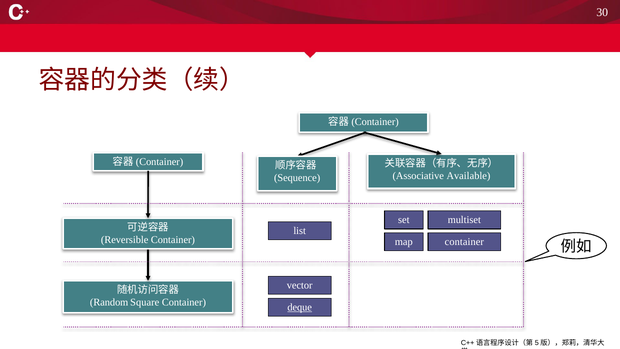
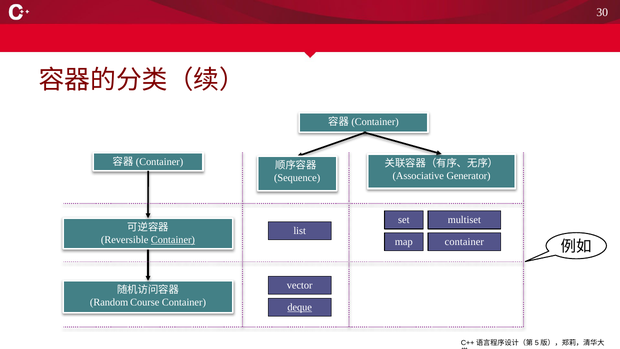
Available: Available -> Generator (469, 175)
Container underline: none -> present (173, 239)
Square: Square -> Course (145, 302)
